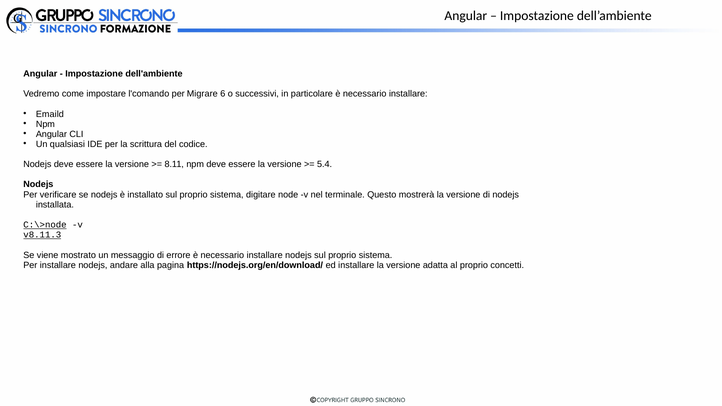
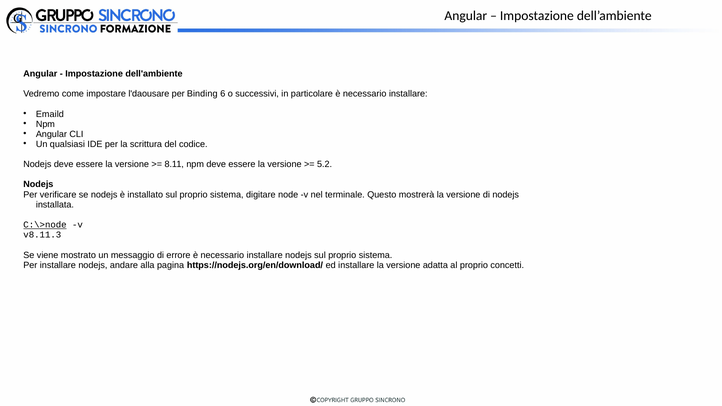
l'comando: l'comando -> l'daousare (149, 94)
Migrare: Migrare -> Binding (202, 94)
5.4: 5.4 -> 5.2 (325, 164)
v8.11.3 underline: present -> none (42, 235)
